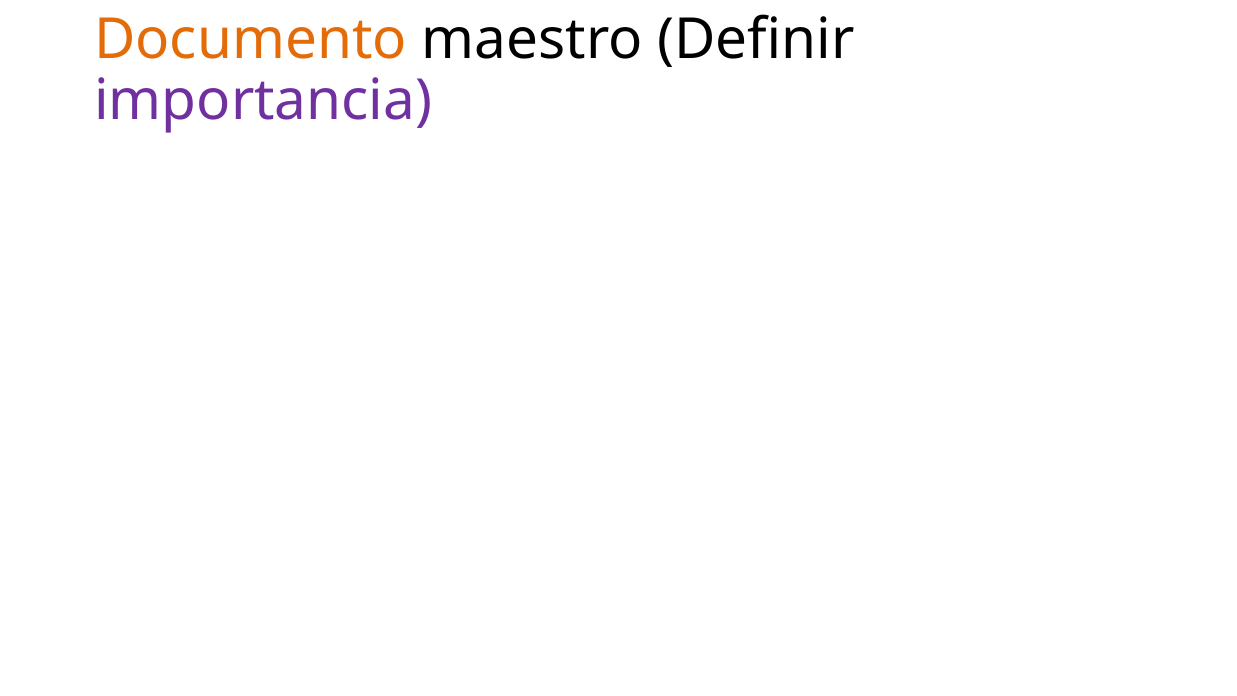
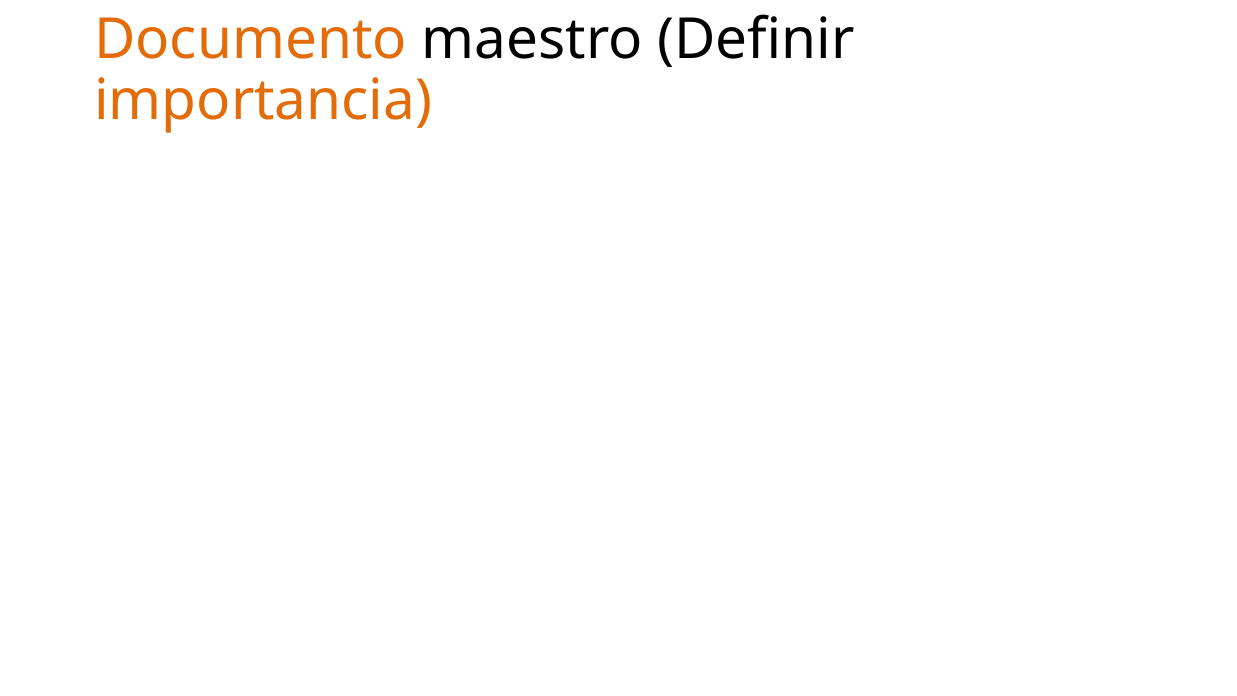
importancia colour: purple -> orange (263, 101)
